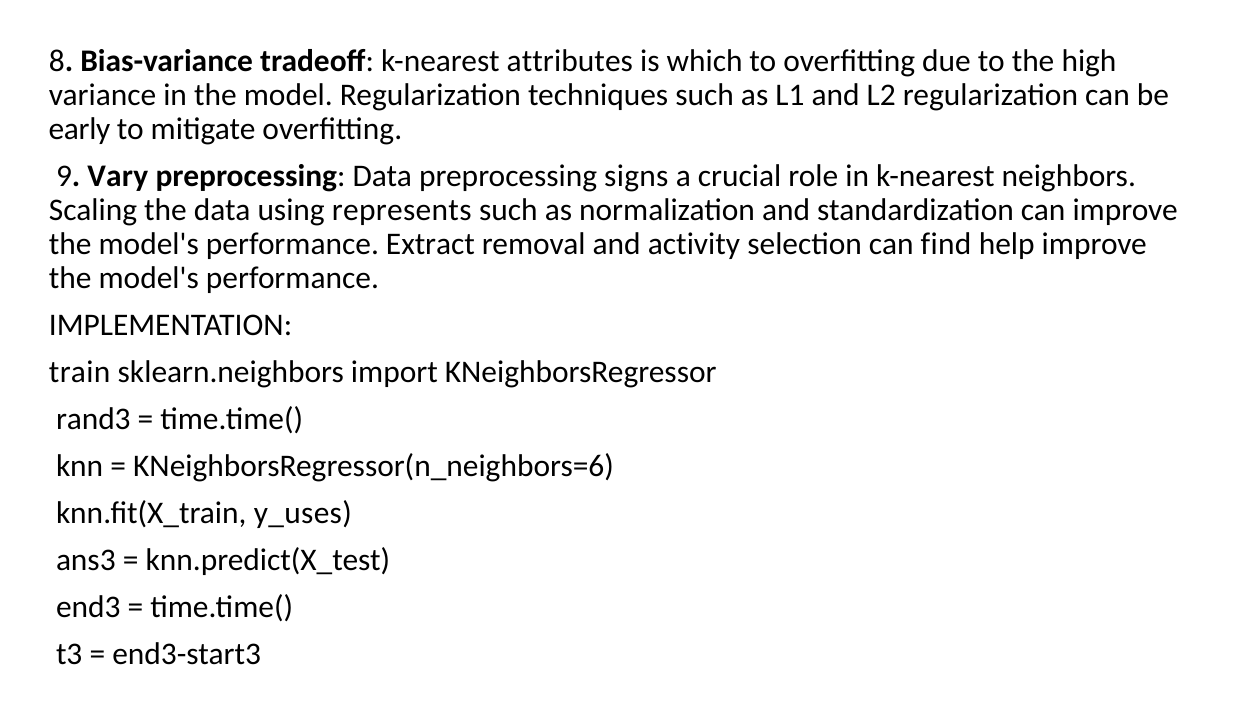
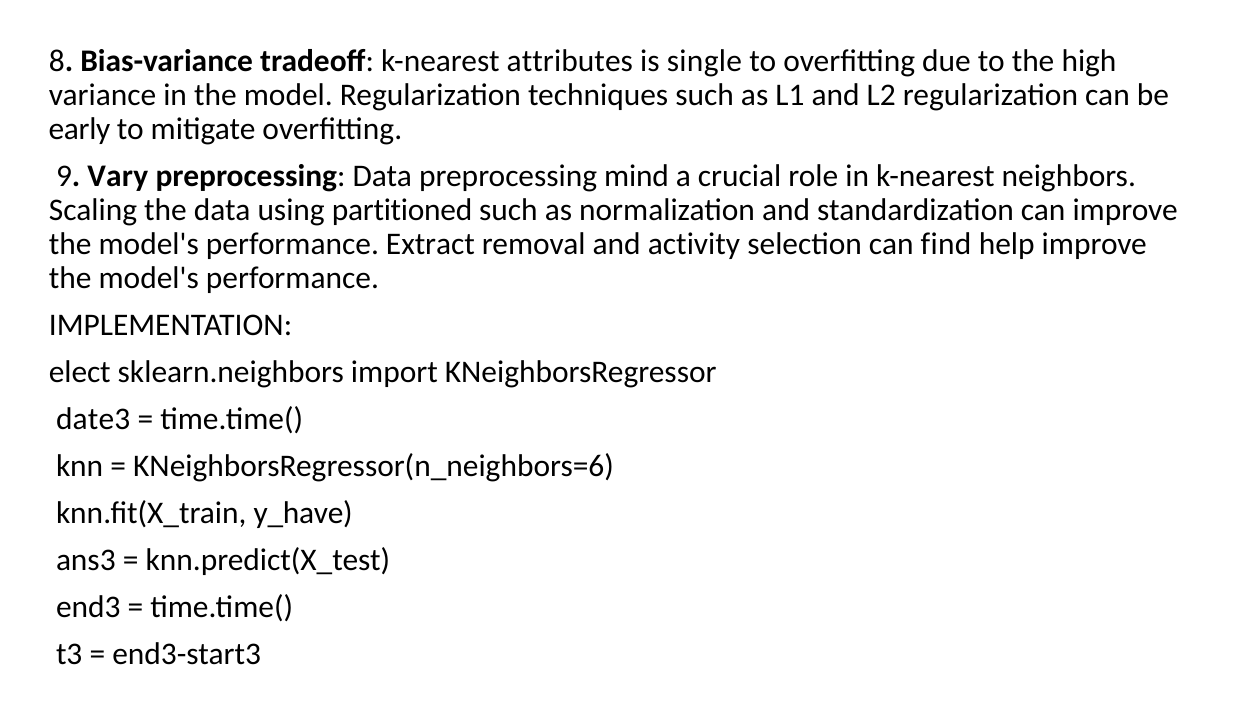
which: which -> single (704, 61)
signs: signs -> mind (637, 176)
represents: represents -> partitioned (402, 210)
train: train -> elect (80, 372)
rand3: rand3 -> date3 (93, 419)
y_uses: y_uses -> y_have (303, 513)
